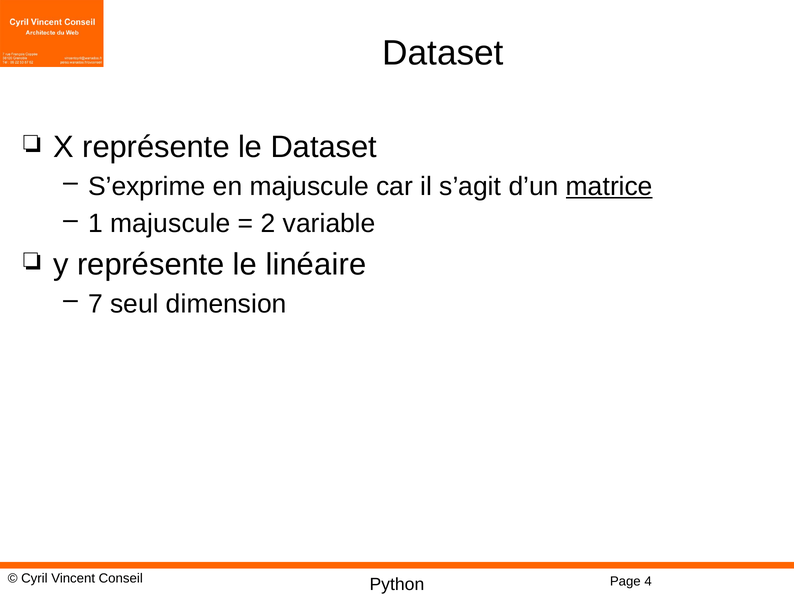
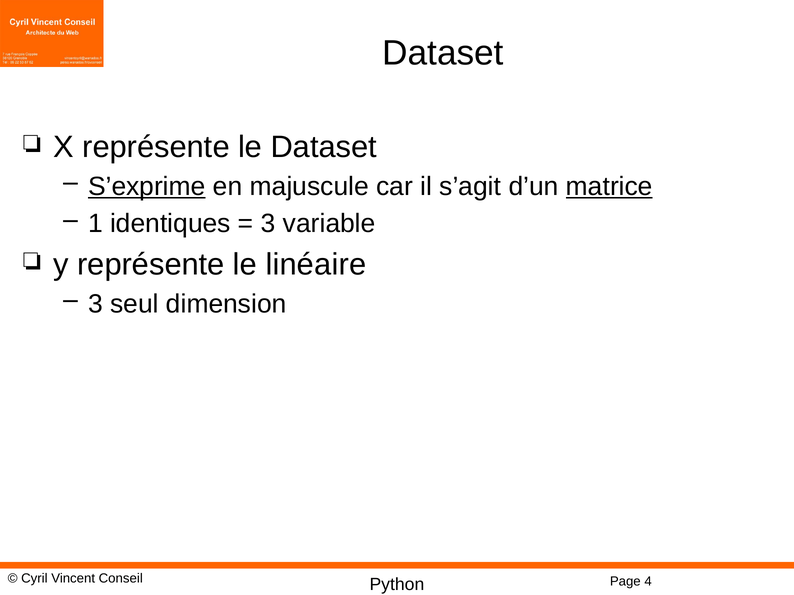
S’exprime underline: none -> present (147, 187)
1 majuscule: majuscule -> identiques (170, 224)
2: 2 -> 3 (268, 224)
7: 7 -> 3 (95, 304)
